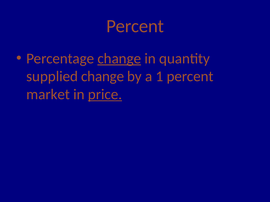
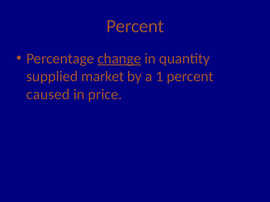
supplied change: change -> market (103, 77)
market: market -> caused (48, 95)
price underline: present -> none (105, 95)
